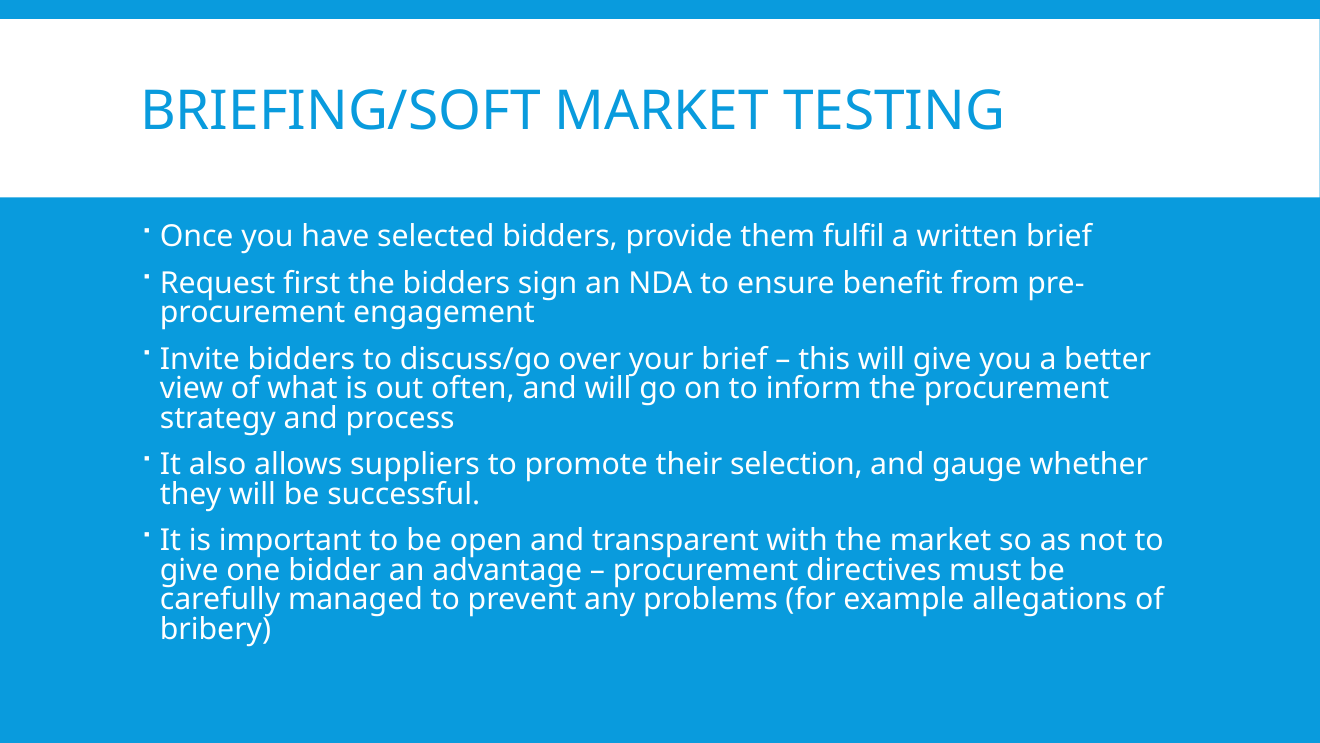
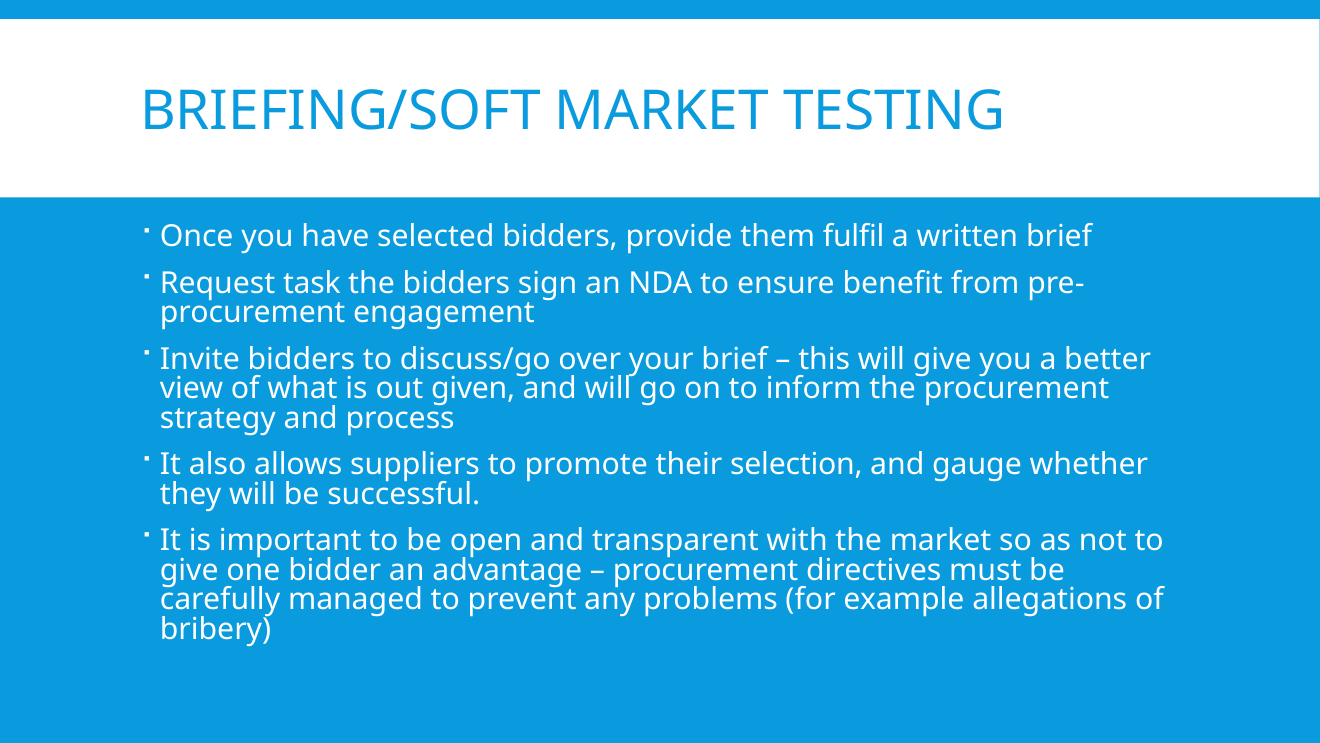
first: first -> task (312, 283)
often: often -> given (473, 388)
